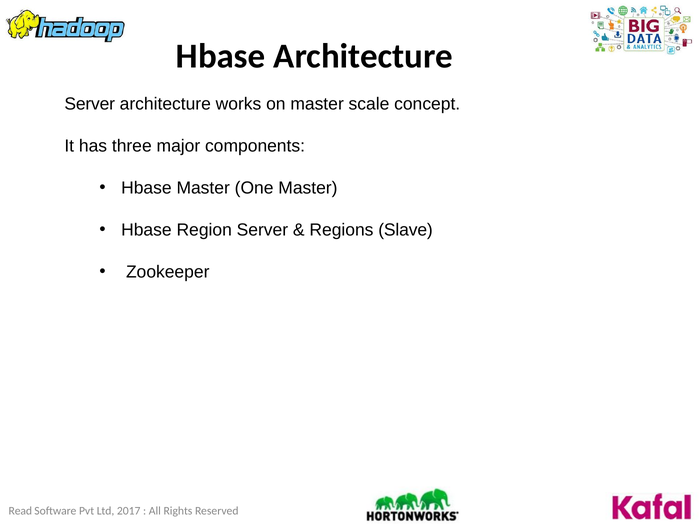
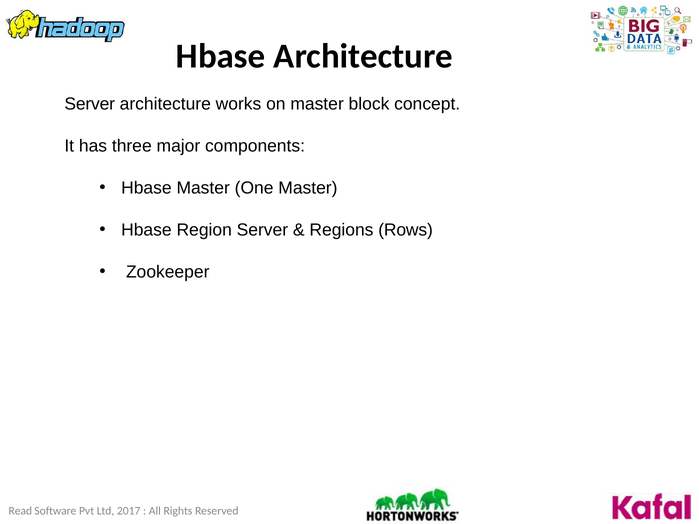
scale: scale -> block (369, 104)
Slave: Slave -> Rows (406, 230)
